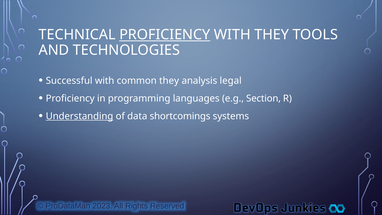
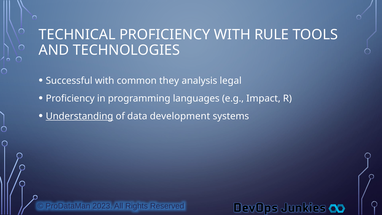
PROFICIENCY underline: present -> none (165, 35)
WITH THEY: THEY -> RULE (272, 35)
Section: Section -> Impact (263, 98)
shortcomings: shortcomings -> development (180, 116)
